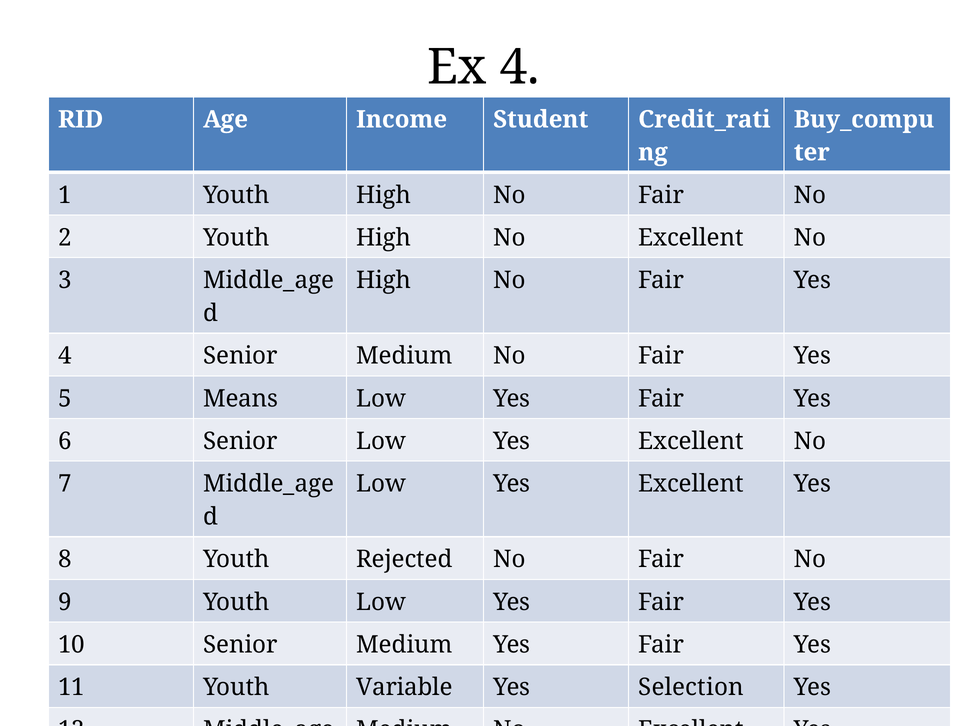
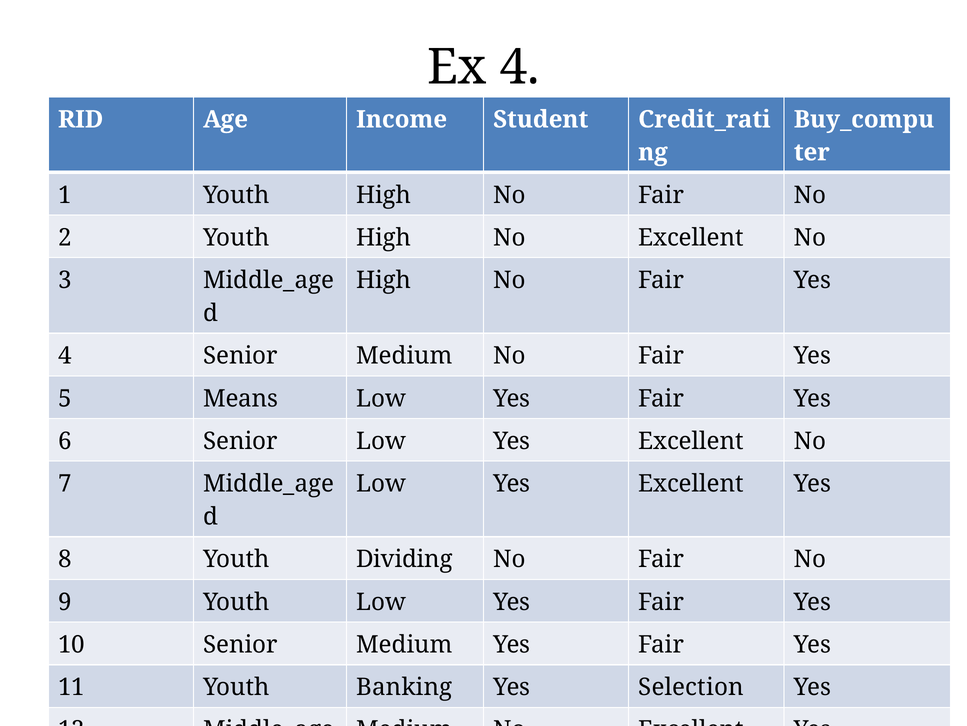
Rejected: Rejected -> Dividing (404, 559)
Variable: Variable -> Banking (404, 687)
